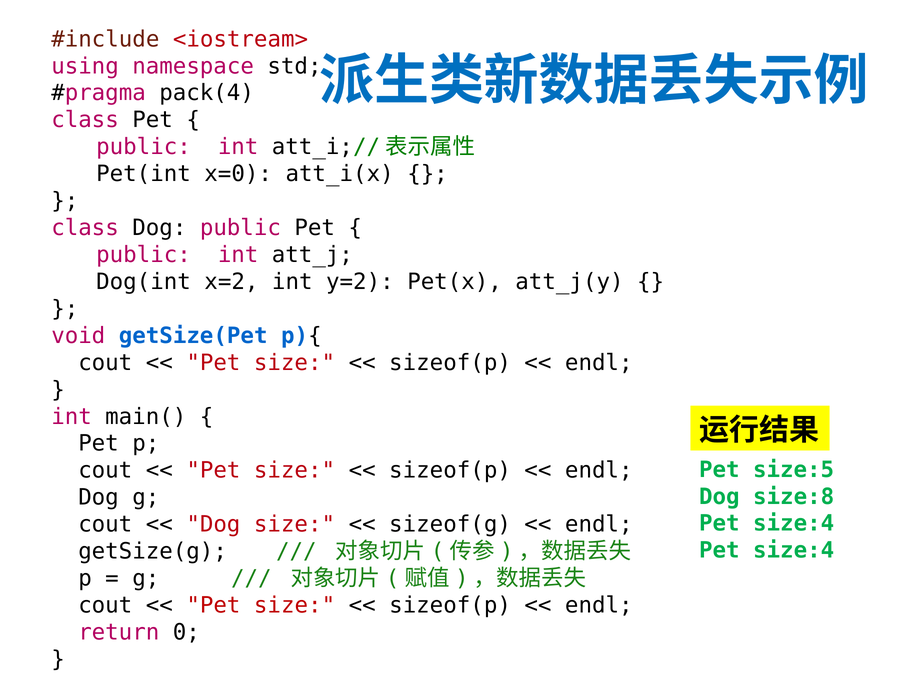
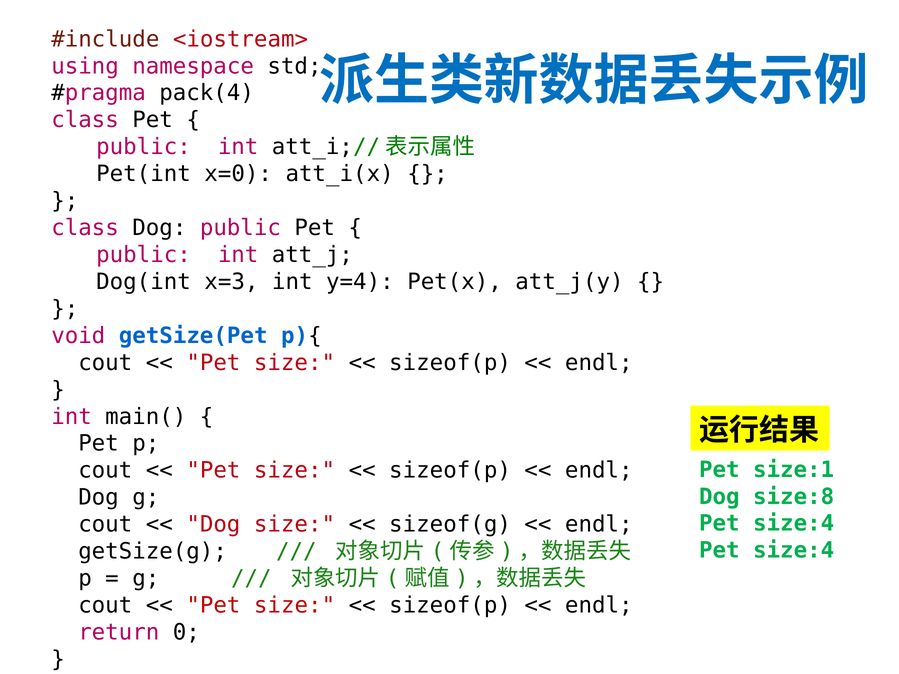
x=2: x=2 -> x=3 (231, 282)
y=2: y=2 -> y=4 (360, 282)
size:5: size:5 -> size:1 (794, 470)
